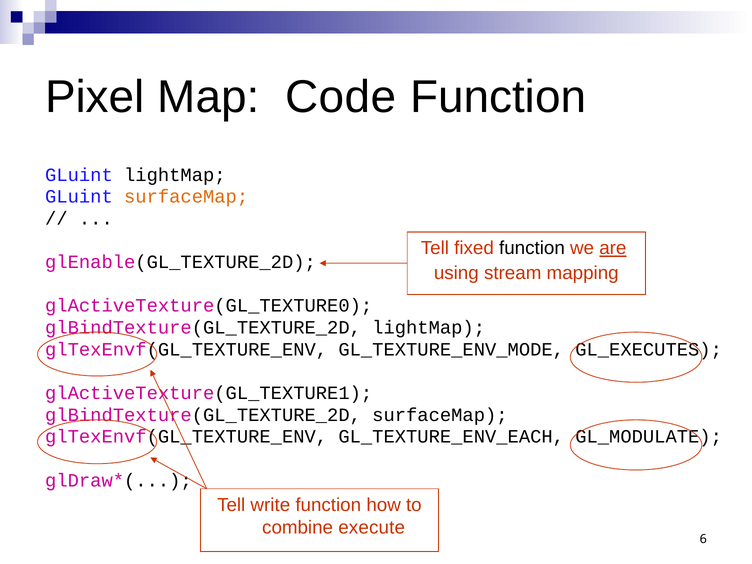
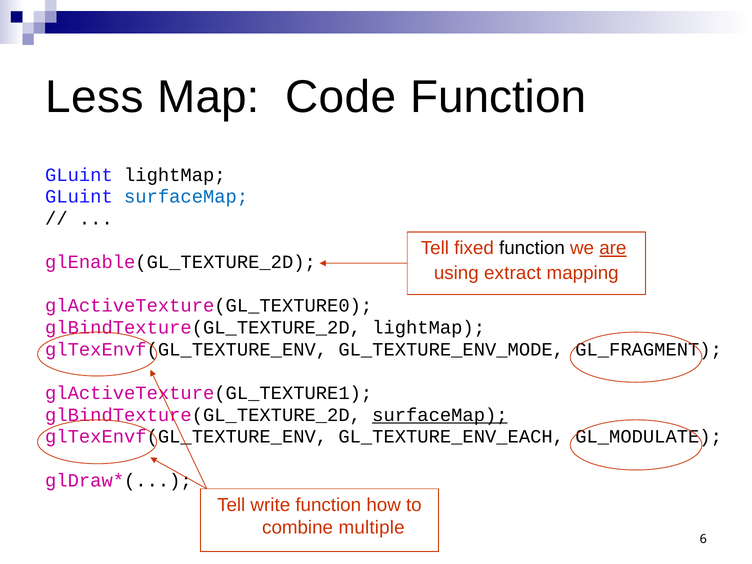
Pixel: Pixel -> Less (95, 97)
surfaceMap colour: orange -> blue (186, 197)
stream: stream -> extract (513, 273)
GL_EXECUTES: GL_EXECUTES -> GL_FRAGMENT (649, 349)
surfaceMap underline: none -> present (440, 415)
execute: execute -> multiple (372, 528)
